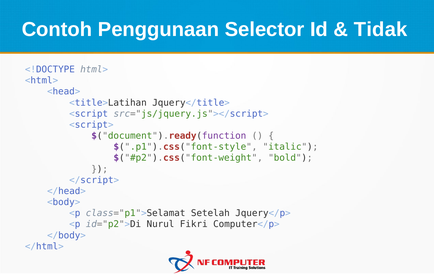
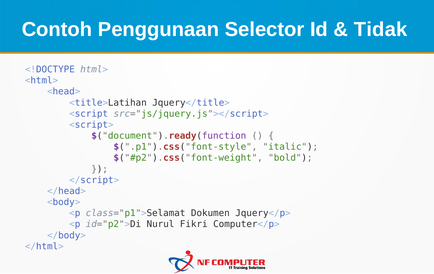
Setelah: Setelah -> Dokumen (210, 213)
